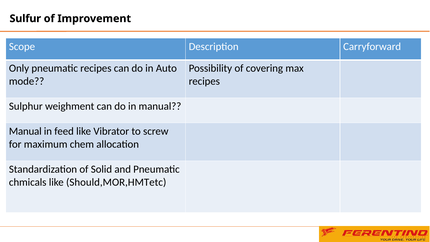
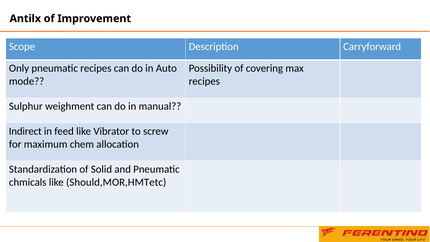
Sulfur: Sulfur -> Antilx (25, 19)
Manual: Manual -> Indirect (25, 131)
